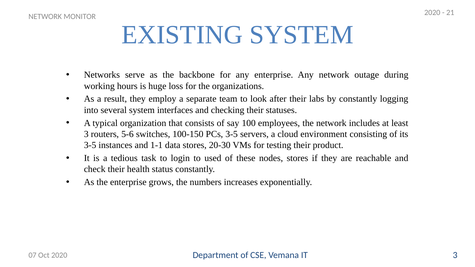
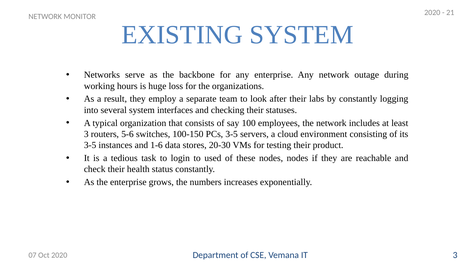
1-1: 1-1 -> 1-6 (157, 145)
nodes stores: stores -> nodes (297, 158)
